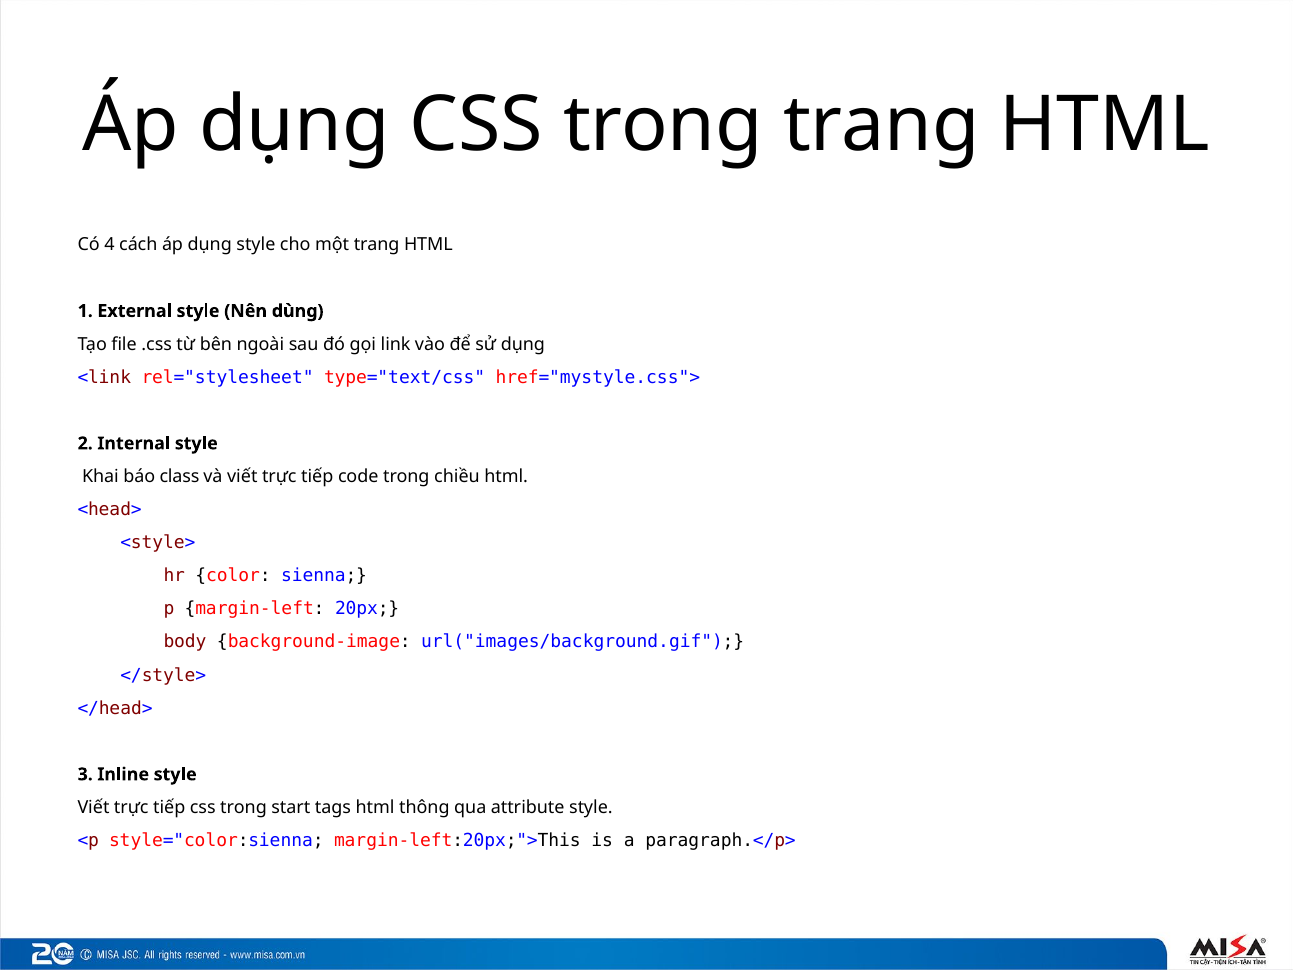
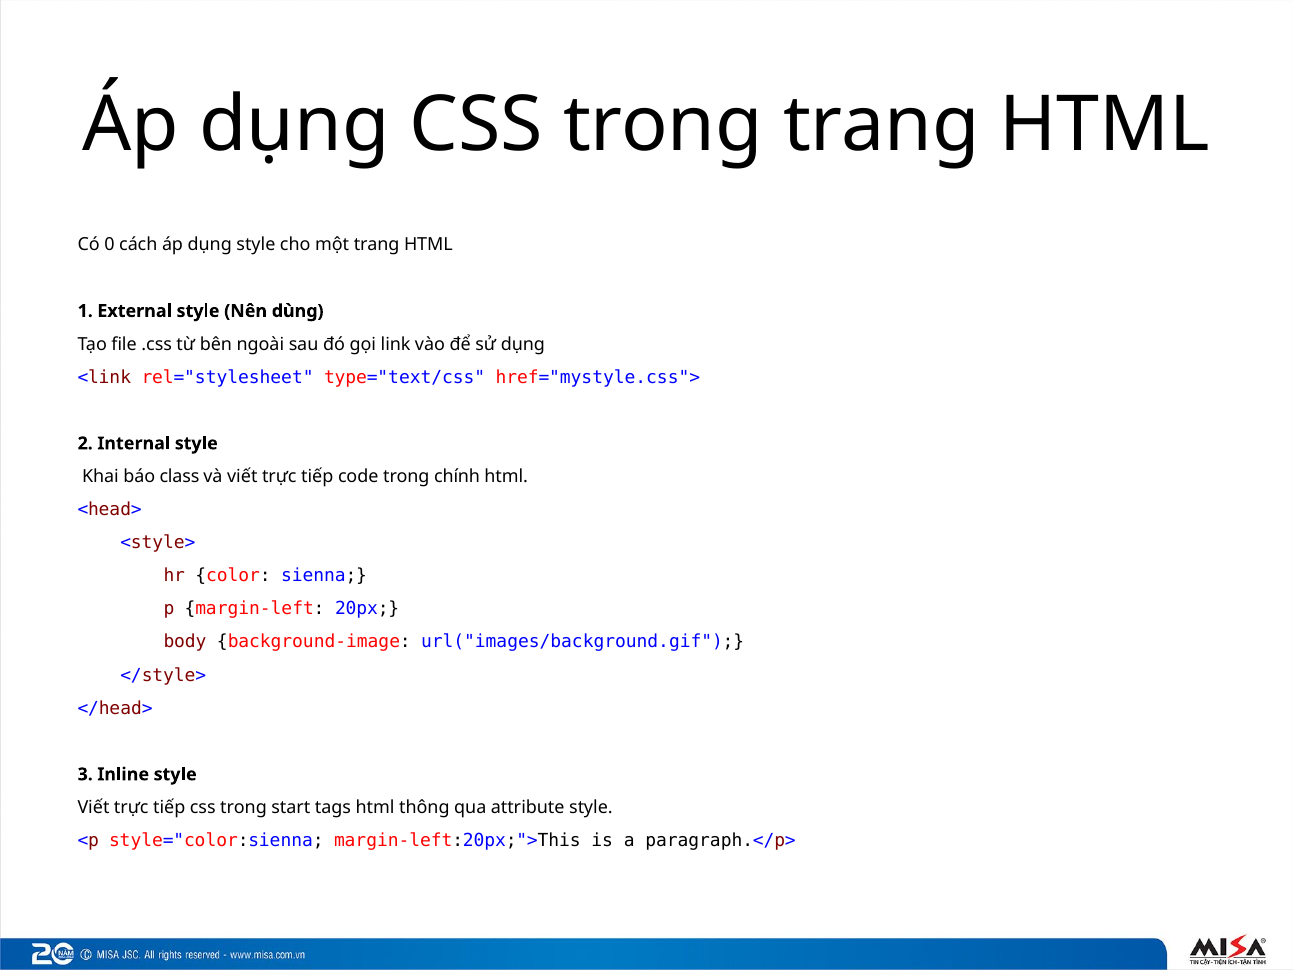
4: 4 -> 0 (109, 245)
chiều: chiều -> chính (457, 476)
